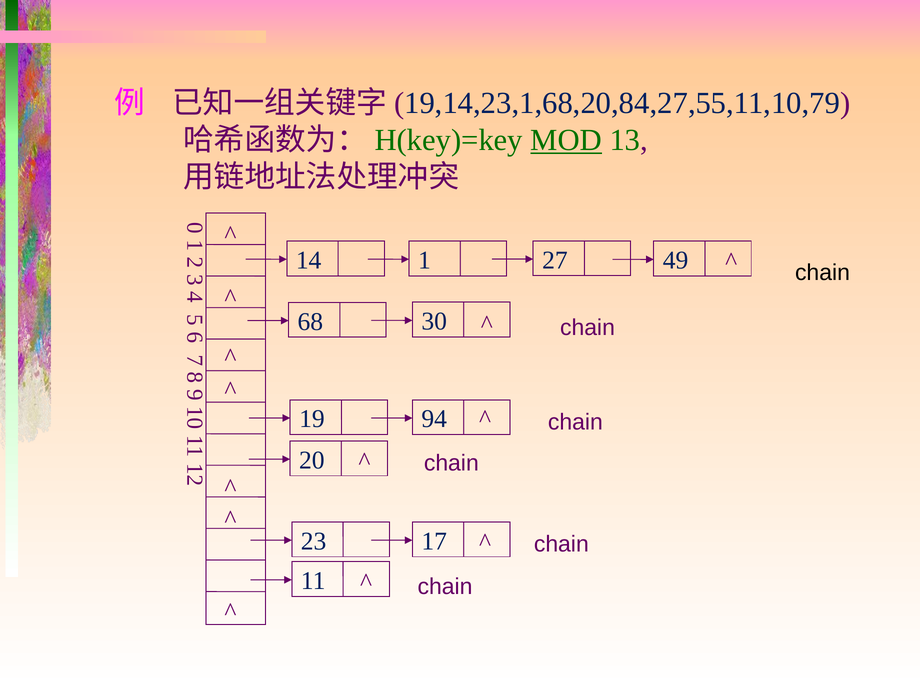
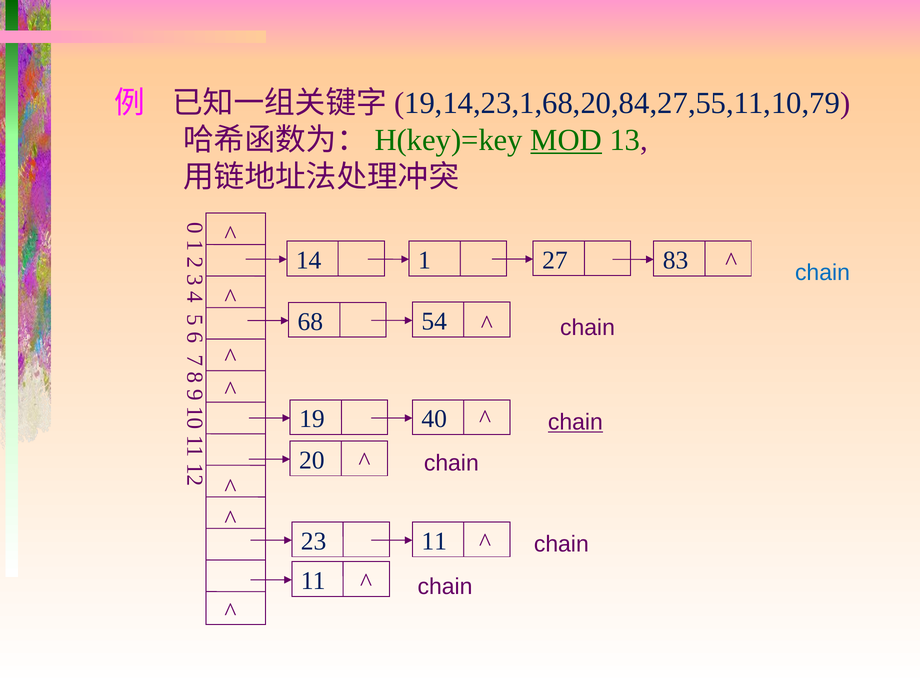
49: 49 -> 83 (676, 260)
chain colour: black -> blue (822, 273)
30: 30 -> 54 (434, 321)
94: 94 -> 40 (434, 419)
chain underline: none -> present (575, 422)
23 17: 17 -> 11 (434, 541)
